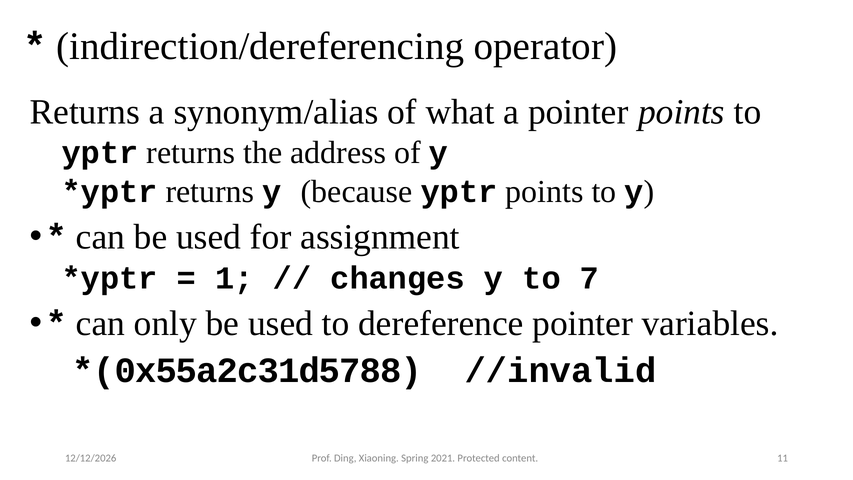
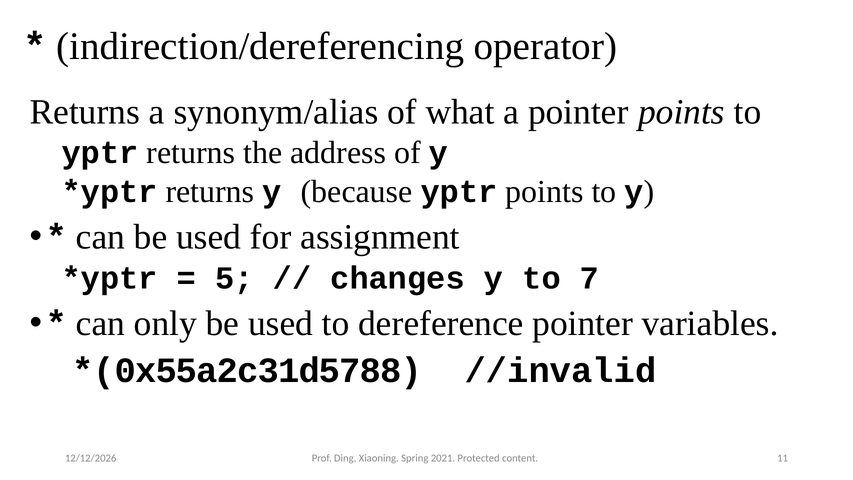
1: 1 -> 5 (234, 278)
